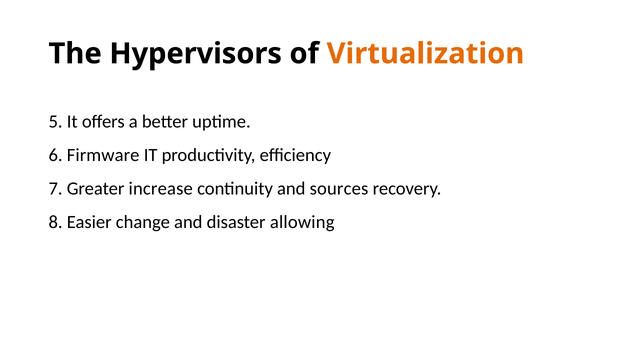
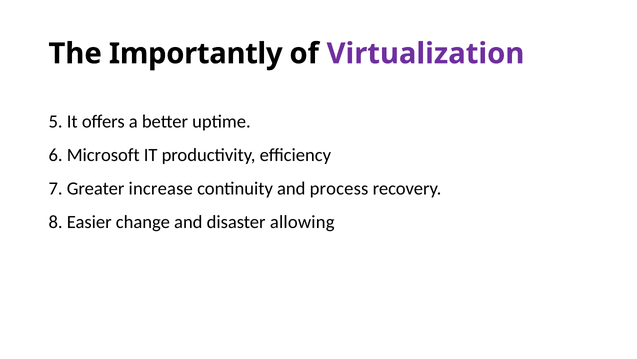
Hypervisors: Hypervisors -> Importantly (196, 54)
Virtualization colour: orange -> purple (425, 54)
Firmware: Firmware -> Microsoft (103, 155)
sources: sources -> process (339, 188)
